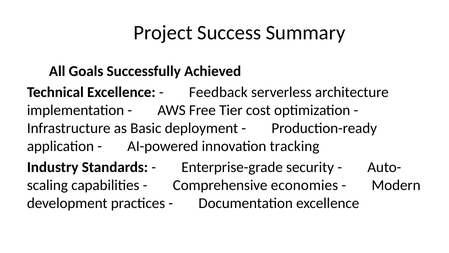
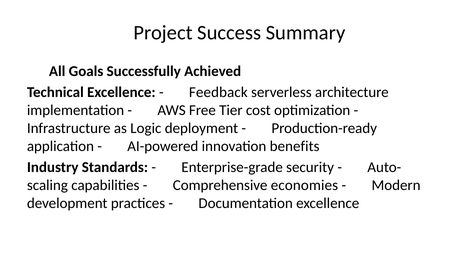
Basic: Basic -> Logic (146, 128)
tracking: tracking -> benefits (295, 146)
